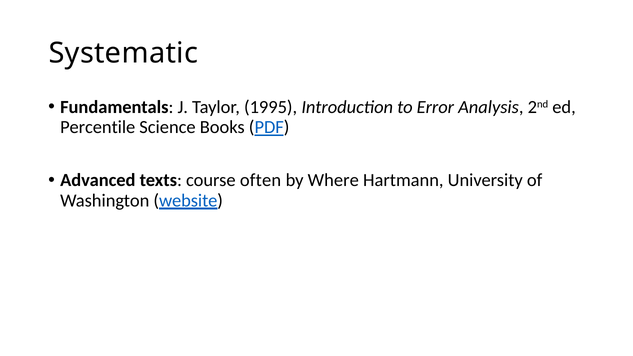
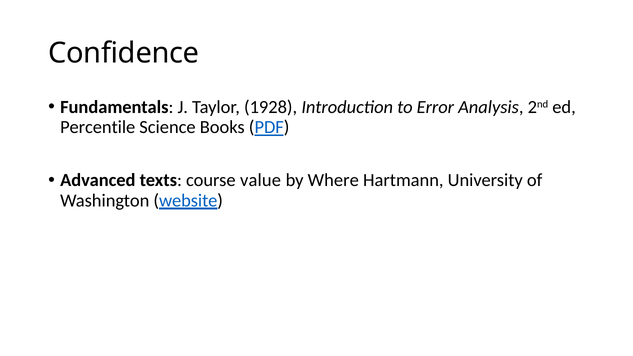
Systematic: Systematic -> Confidence (124, 53)
1995: 1995 -> 1928 (271, 107)
often: often -> value (261, 180)
